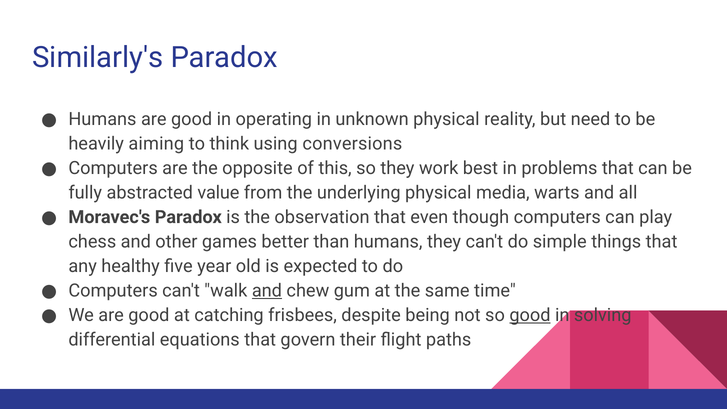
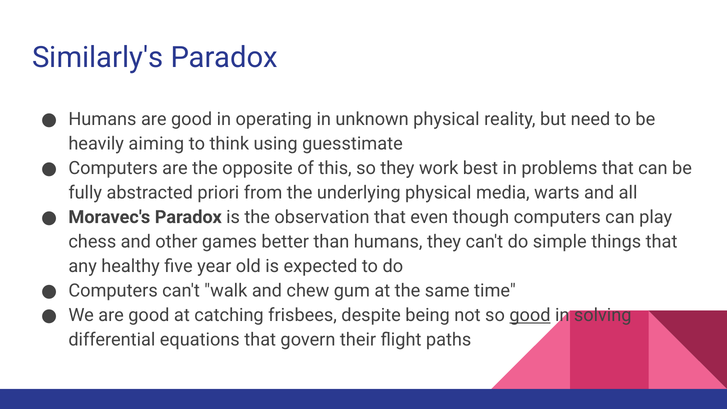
conversions: conversions -> guesstimate (352, 144)
value: value -> priori (218, 193)
and underline: present -> none (267, 291)
